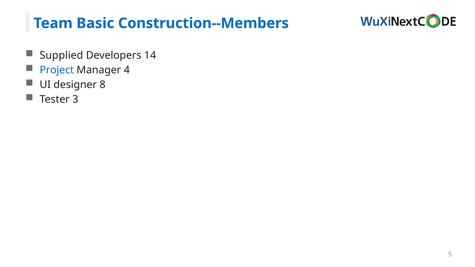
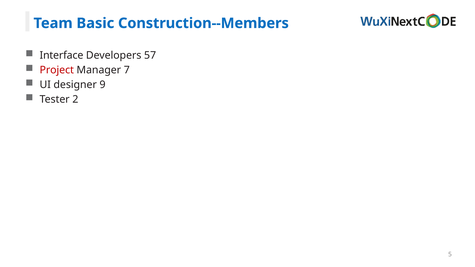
Supplied: Supplied -> Interface (61, 56)
14: 14 -> 57 (150, 56)
Project colour: blue -> red (57, 70)
4: 4 -> 7 (127, 70)
8: 8 -> 9 (103, 85)
3: 3 -> 2 (75, 100)
